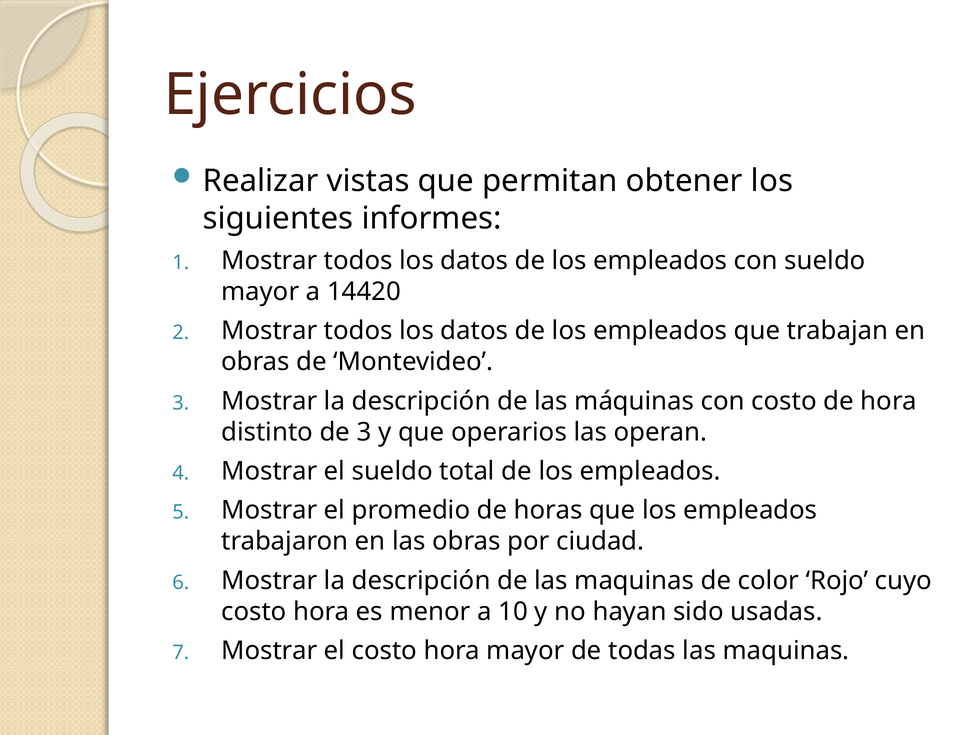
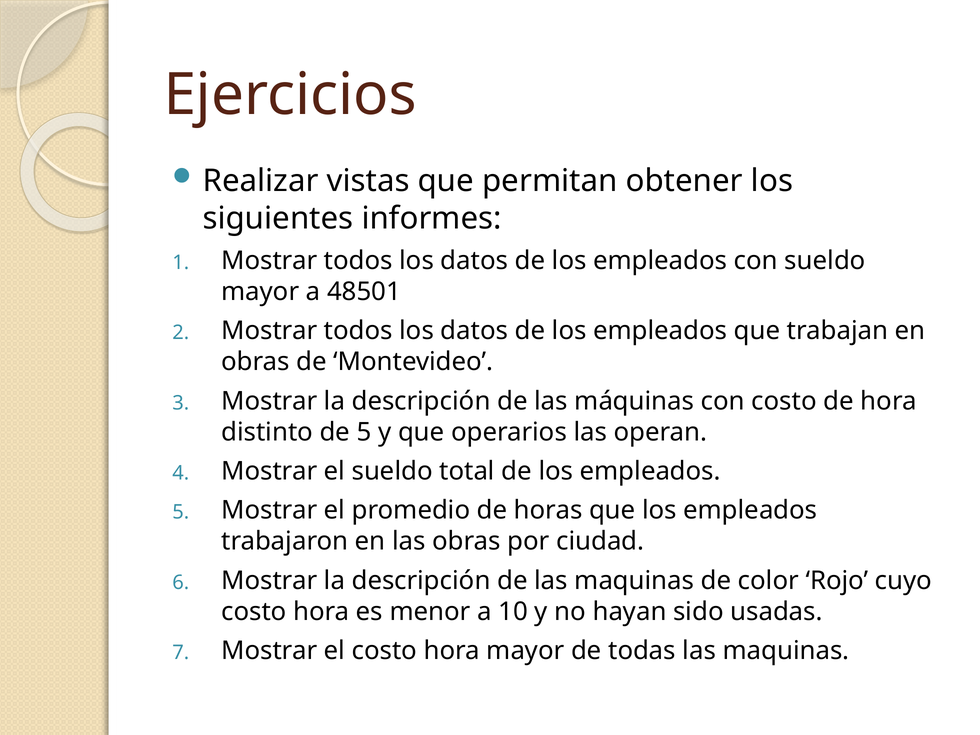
14420: 14420 -> 48501 (364, 292)
de 3: 3 -> 5 (364, 432)
